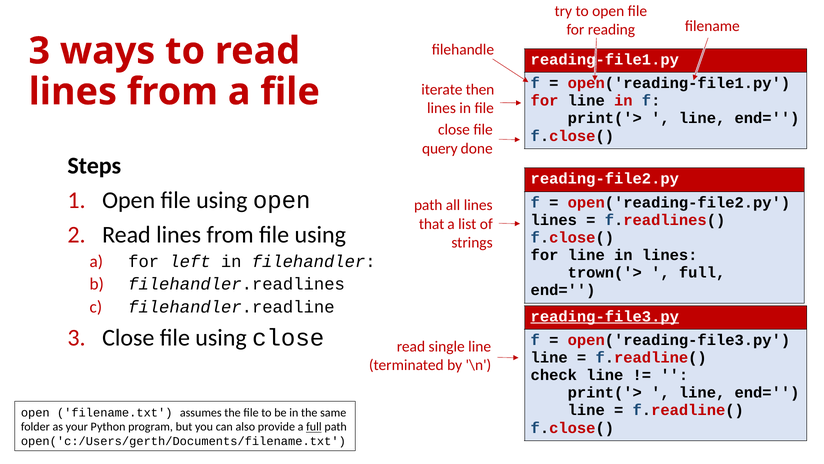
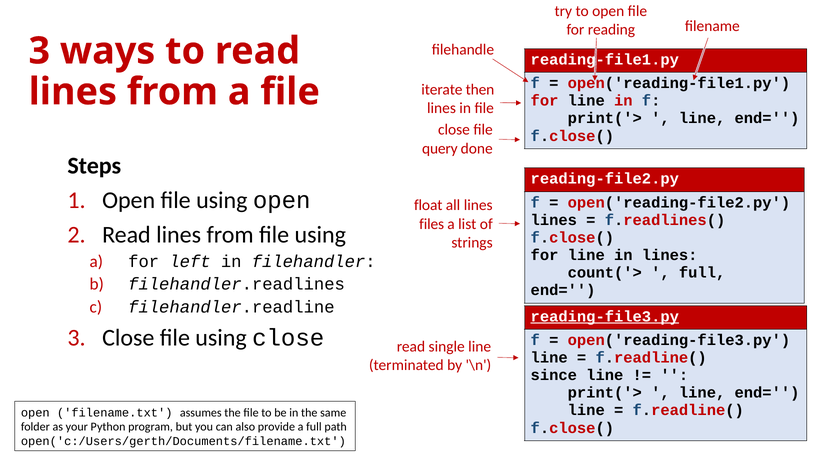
path: path -> float (428, 205)
that: that -> files (432, 224)
trown('>: trown('> -> count('> (605, 272)
check: check -> since (554, 375)
full underline: present -> none (314, 427)
